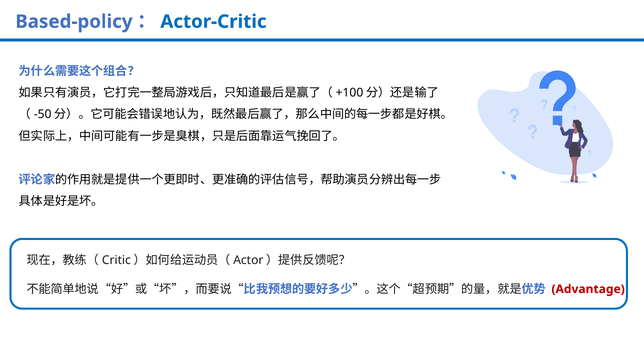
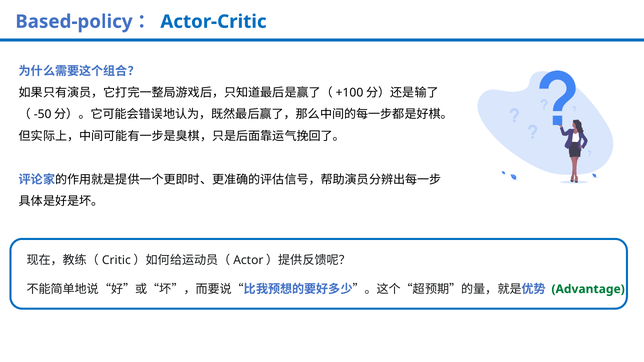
Advantage colour: red -> green (588, 289)
